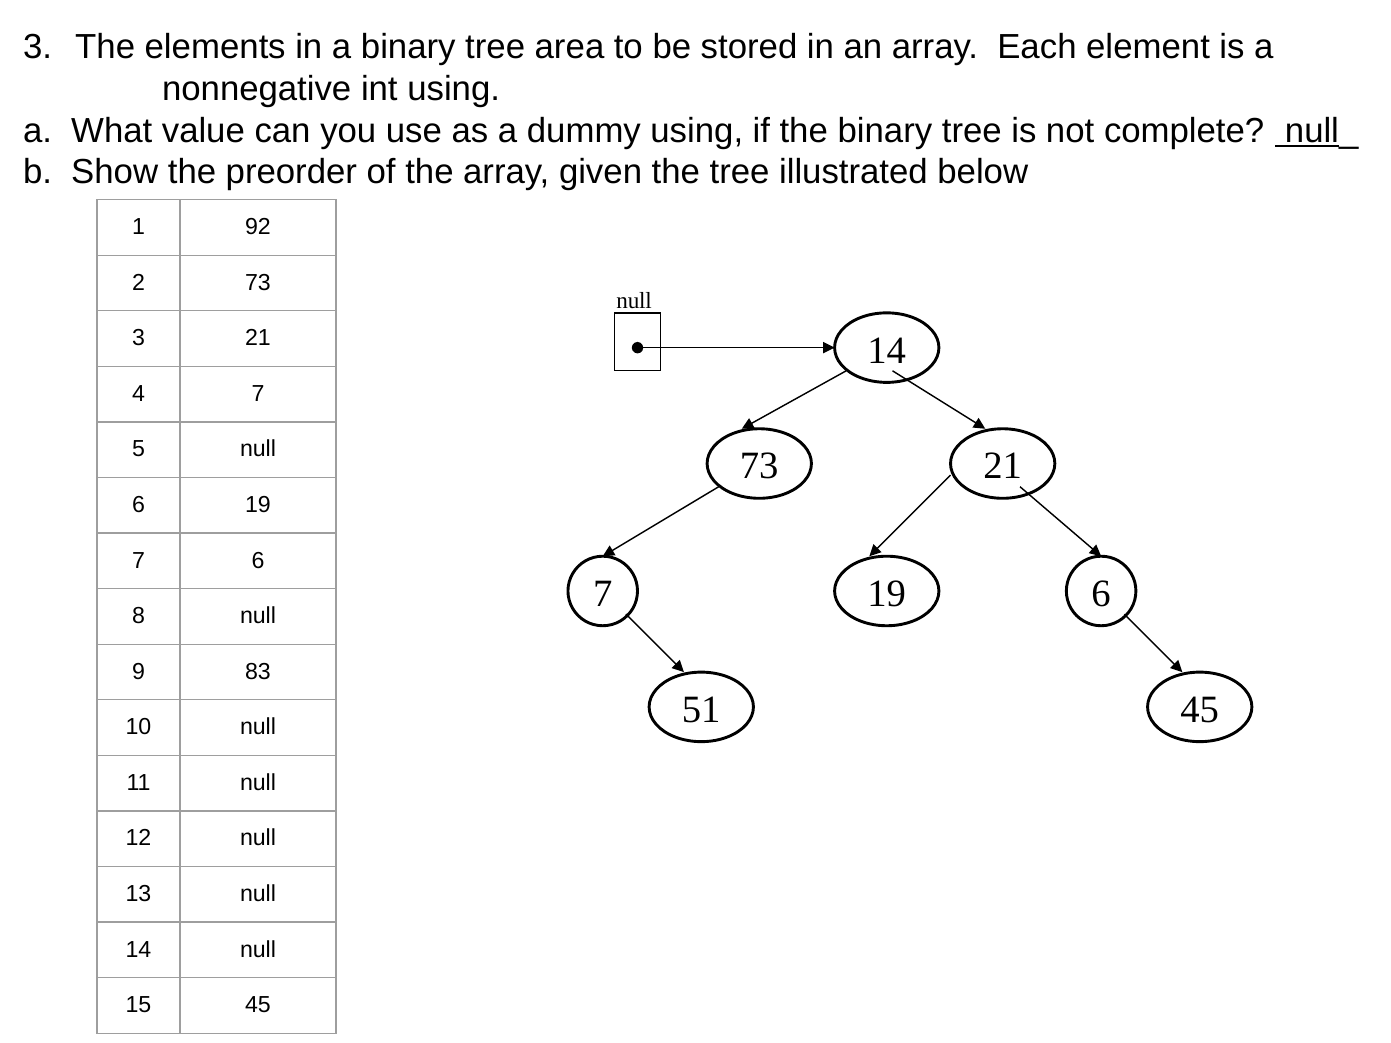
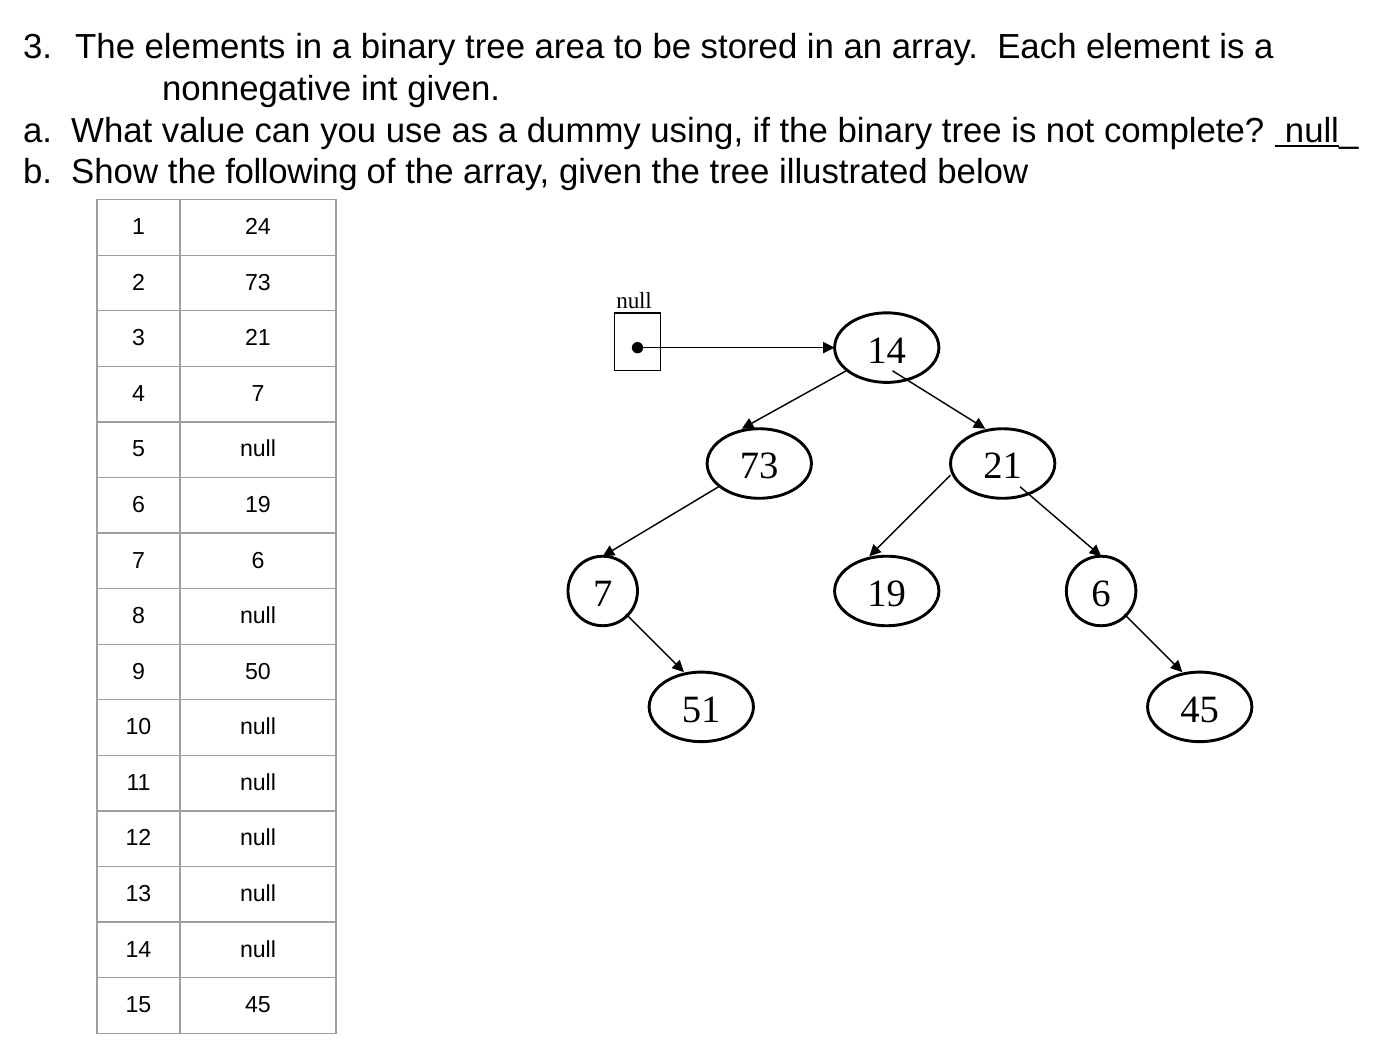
int using: using -> given (454, 89)
preorder: preorder -> following (292, 173)
92: 92 -> 24 (258, 227)
83: 83 -> 50 (258, 672)
